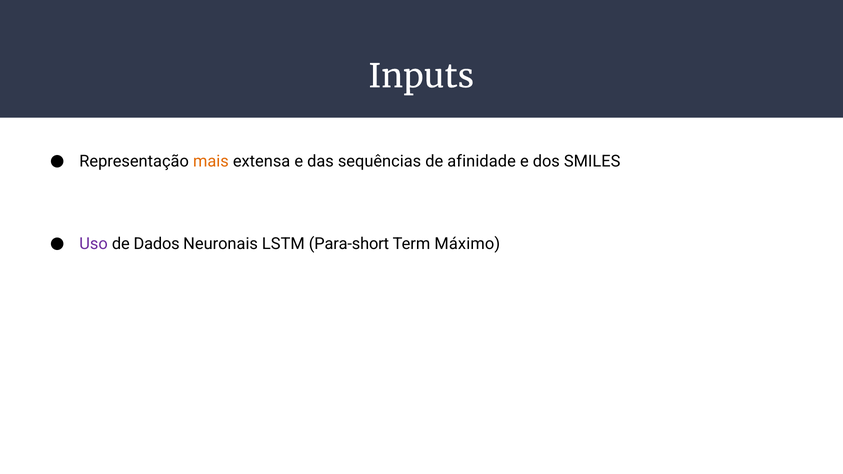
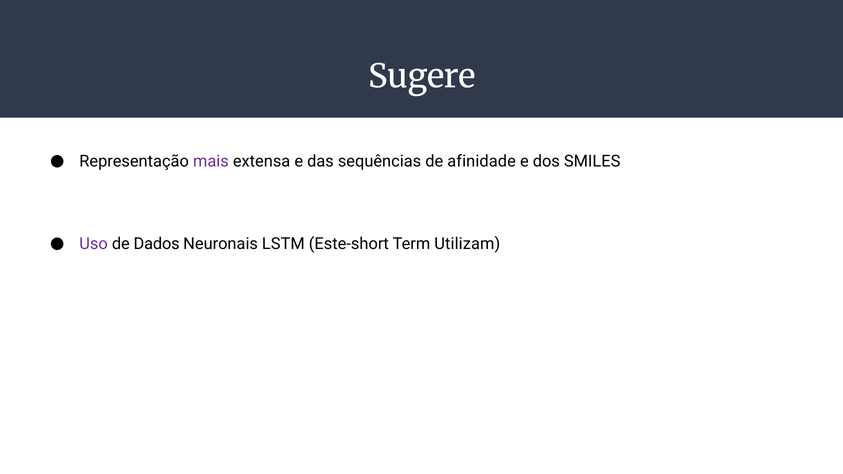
Inputs: Inputs -> Sugere (422, 77)
mais colour: orange -> purple (211, 161)
Para-short: Para-short -> Este-short (349, 244)
Máximo: Máximo -> Utilizam (467, 244)
